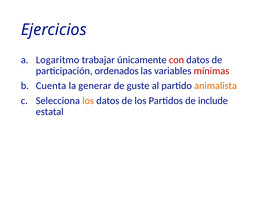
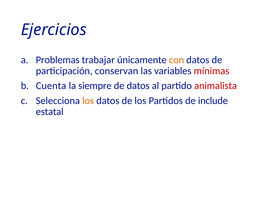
Logaritmo: Logaritmo -> Problemas (58, 60)
con colour: red -> orange (176, 60)
ordenados: ordenados -> conservan (117, 71)
generar: generar -> siempre (95, 86)
de guste: guste -> datos (138, 86)
animalista colour: orange -> red (216, 86)
